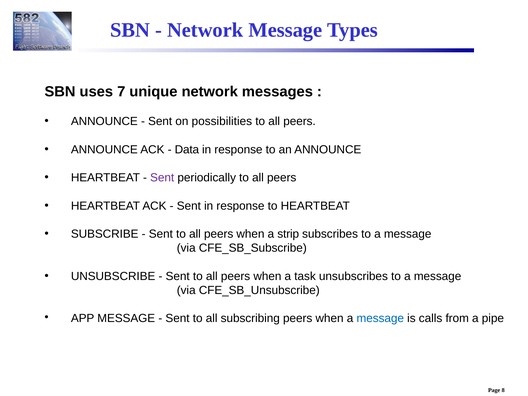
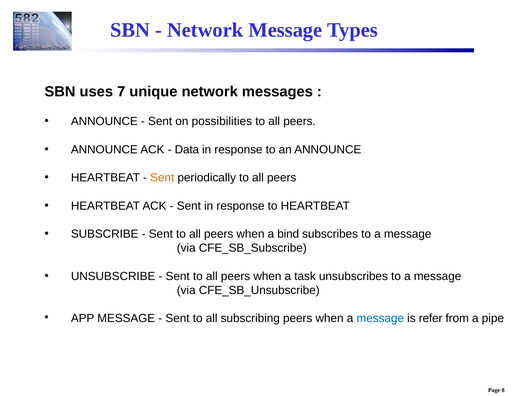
Sent colour: purple -> orange (162, 178)
strip: strip -> bind (288, 234)
calls: calls -> refer (431, 318)
